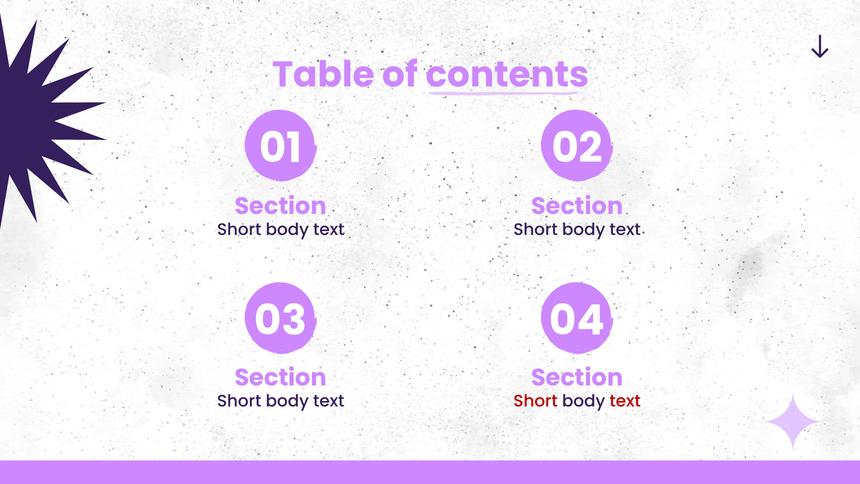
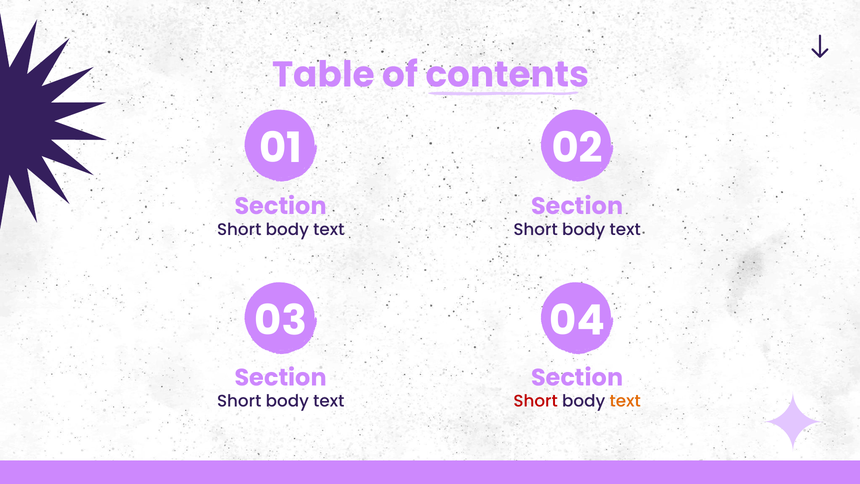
text colour: red -> orange (625, 401)
